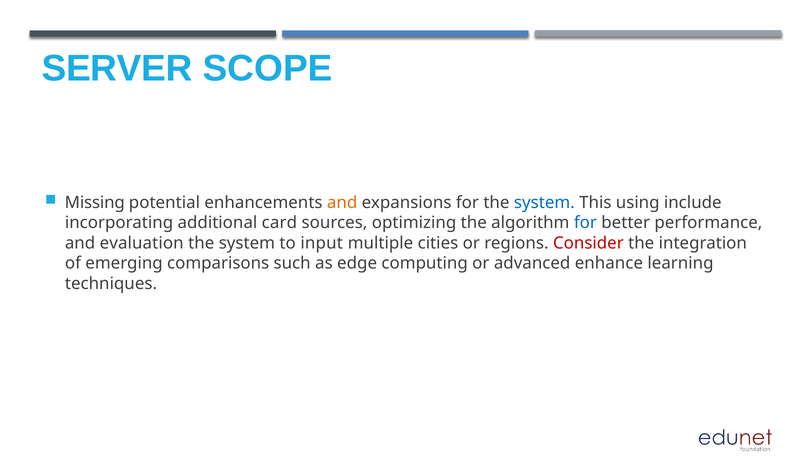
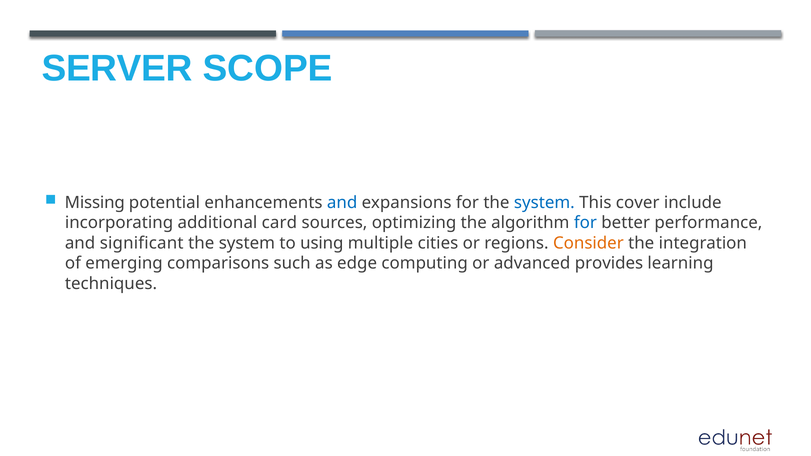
and colour: orange -> blue (342, 203)
using: using -> cover (638, 203)
evaluation: evaluation -> significant (142, 243)
input: input -> using (322, 243)
Consider colour: red -> orange (588, 243)
enhance: enhance -> provides (609, 263)
